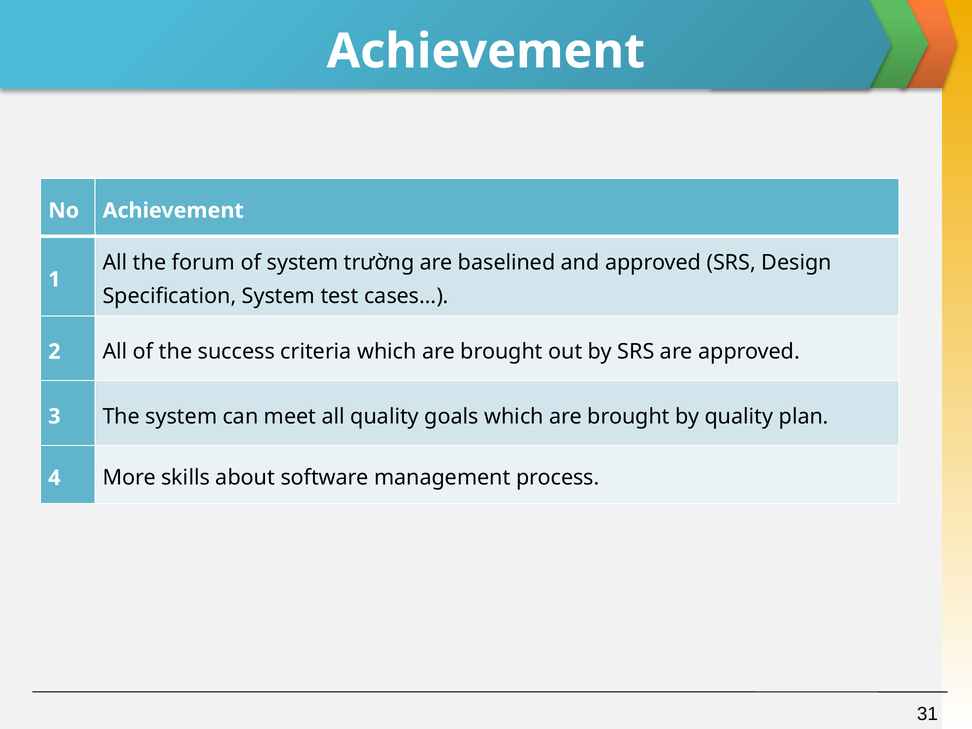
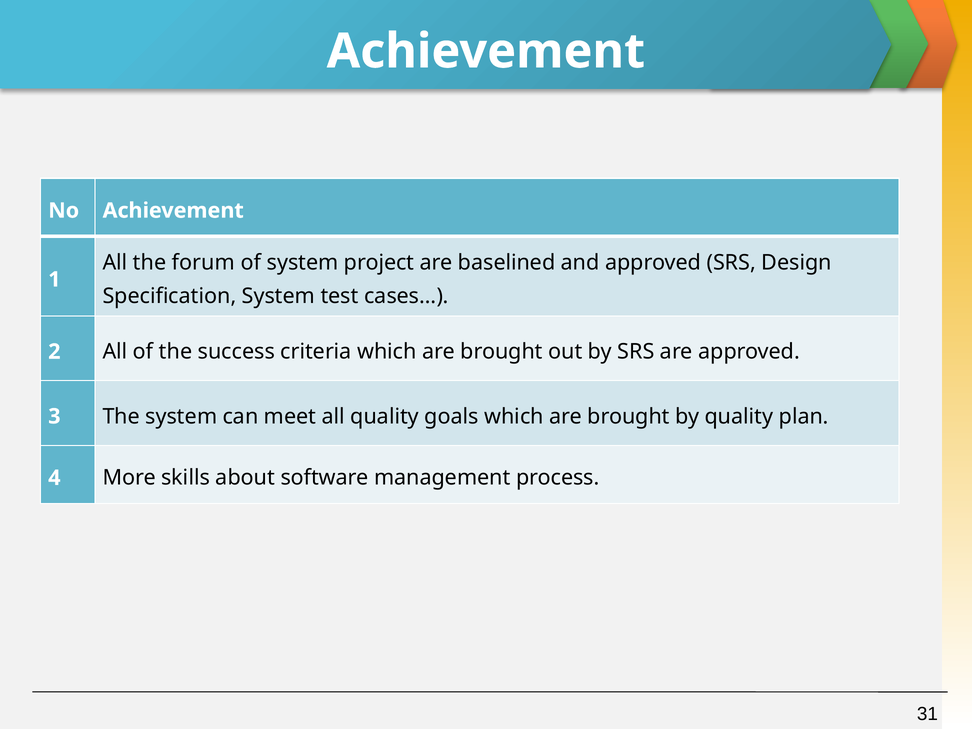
trường: trường -> project (379, 263)
